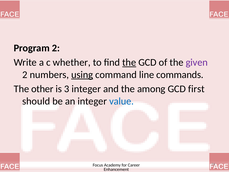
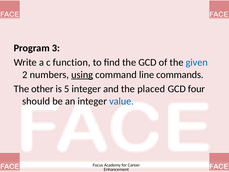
Program 2: 2 -> 3 (56, 48)
whether: whether -> function (72, 62)
the underline: present -> none (129, 62)
given colour: purple -> blue (197, 62)
3: 3 -> 5 (67, 89)
among: among -> placed (151, 89)
first: first -> four (196, 89)
